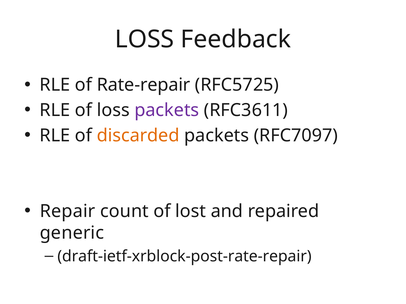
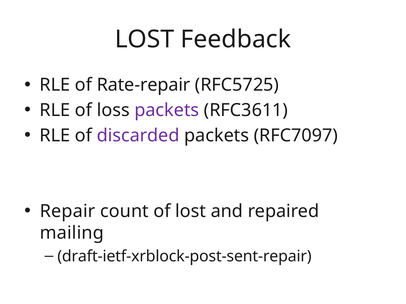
LOSS: LOSS -> LOST (144, 39)
discarded colour: orange -> purple (138, 136)
generic: generic -> mailing (72, 233)
draft-ietf-xrblock-post-rate-repair: draft-ietf-xrblock-post-rate-repair -> draft-ietf-xrblock-post-sent-repair (184, 257)
